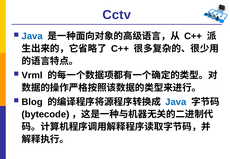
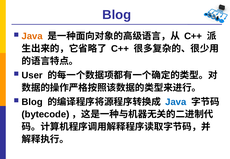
Cctv: Cctv -> Blog (117, 15)
Java colour: blue -> orange (32, 36)
Vrml: Vrml -> User (32, 75)
